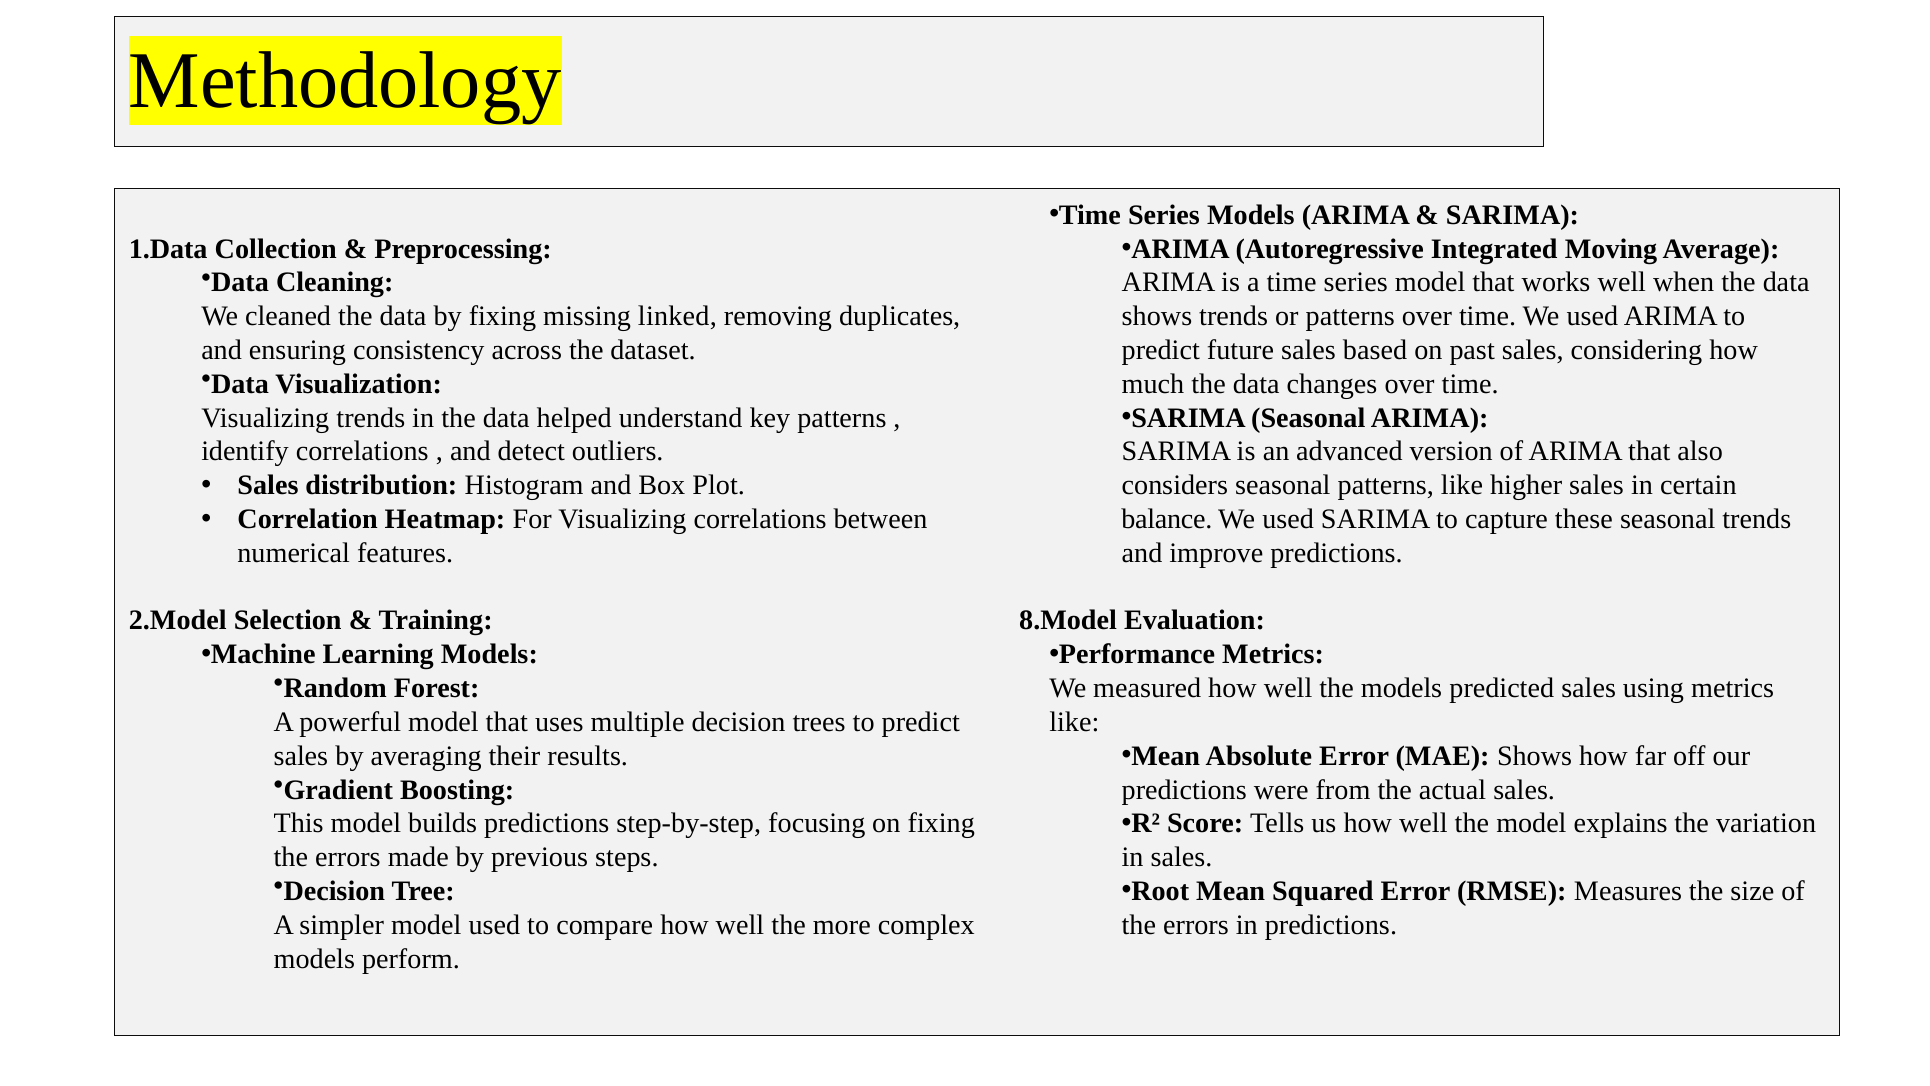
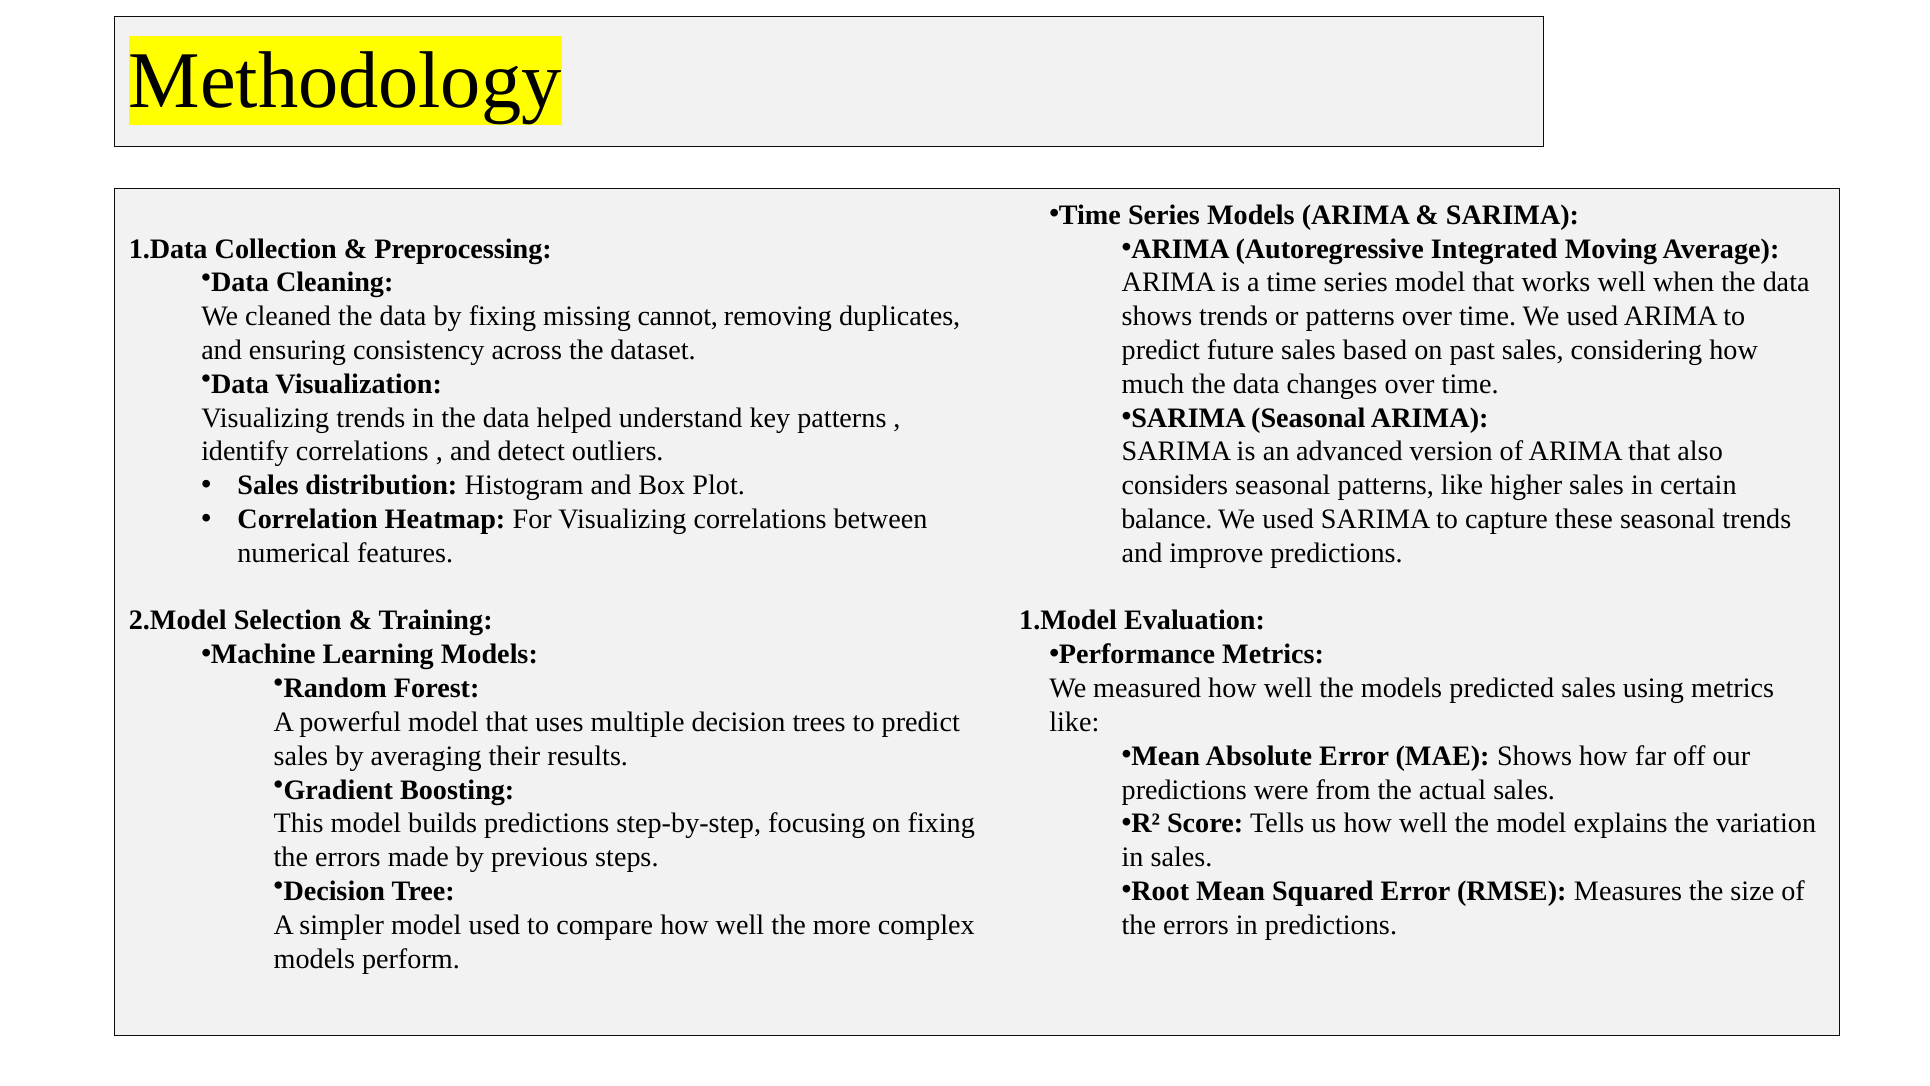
linked: linked -> cannot (678, 316)
8.Model: 8.Model -> 1.Model (1068, 620)
